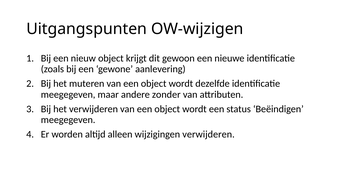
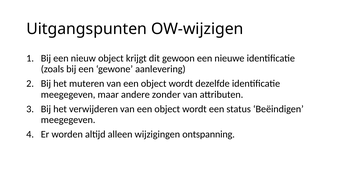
wijzigingen verwijderen: verwijderen -> ontspanning (209, 134)
